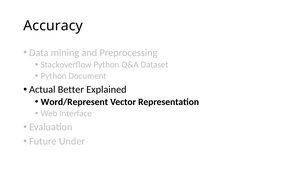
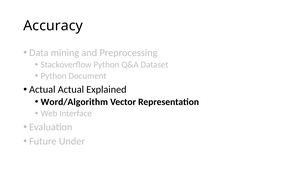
Actual Better: Better -> Actual (71, 89)
Word/Represent: Word/Represent -> Word/Algorithm (74, 102)
